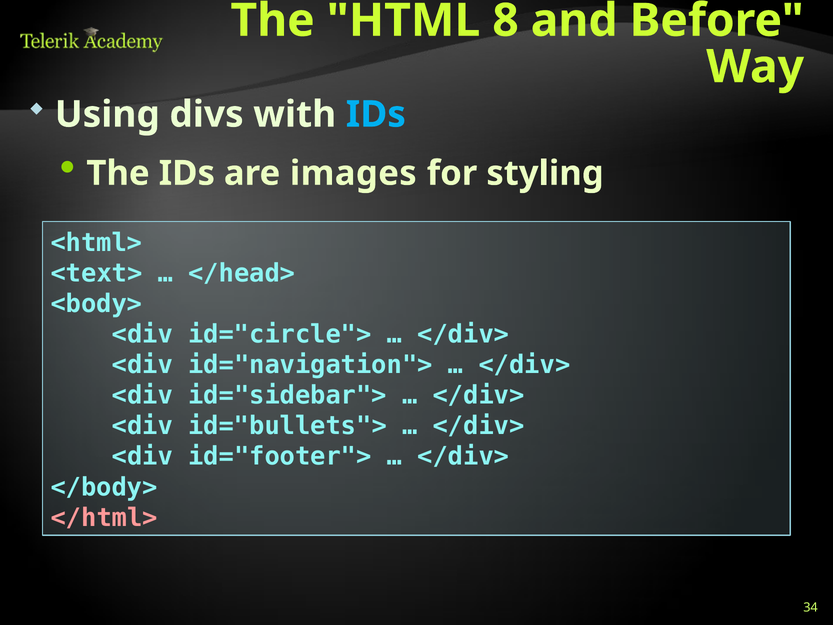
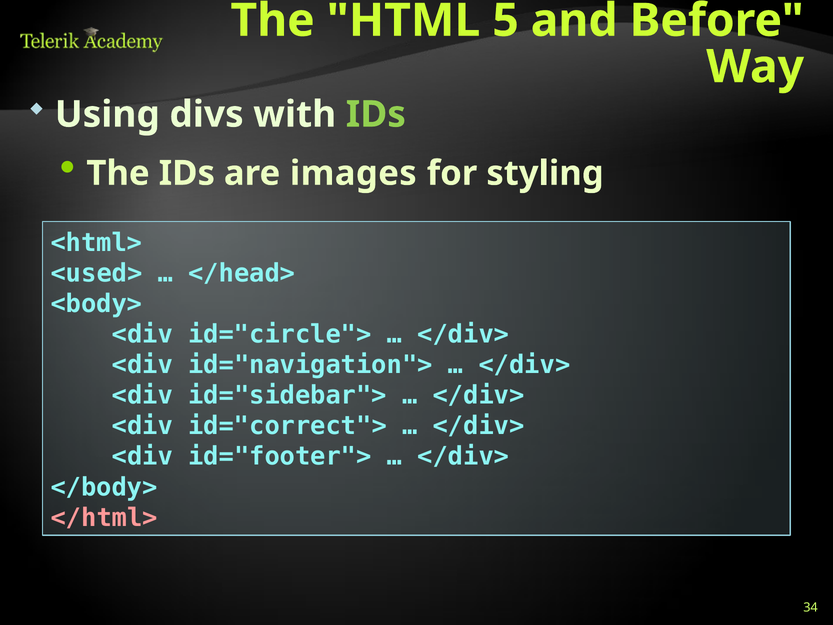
8: 8 -> 5 (506, 21)
IDs colour: light blue -> light green (376, 114)
<text>: <text> -> <used> (97, 273)
id="bullets">: id="bullets"> -> id="correct"> (287, 426)
